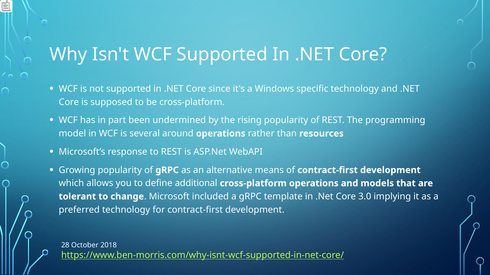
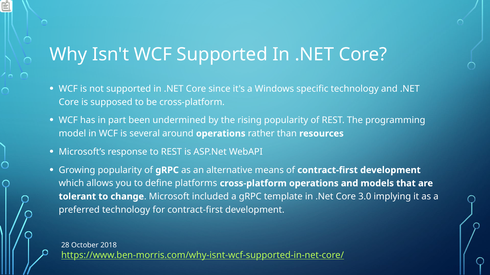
additional: additional -> platforms (196, 184)
